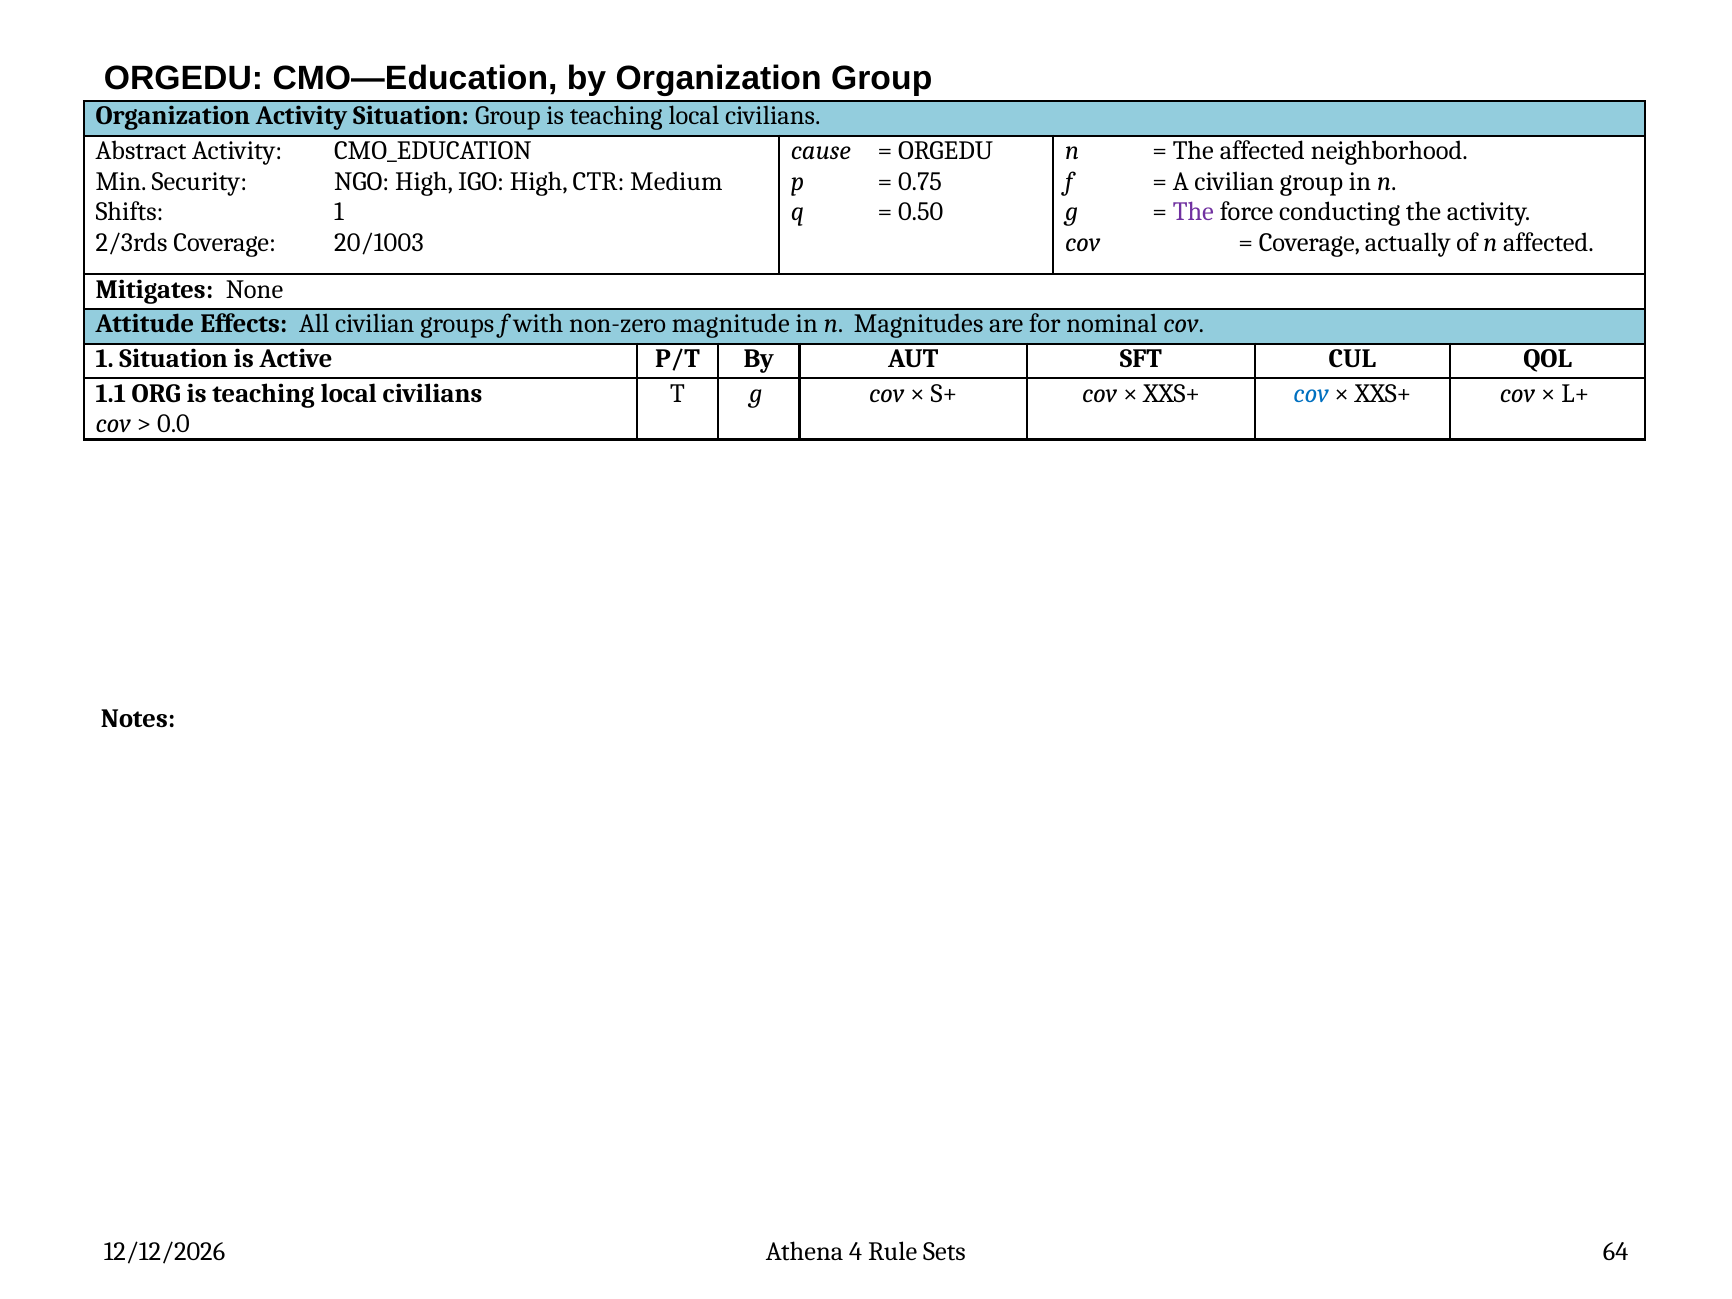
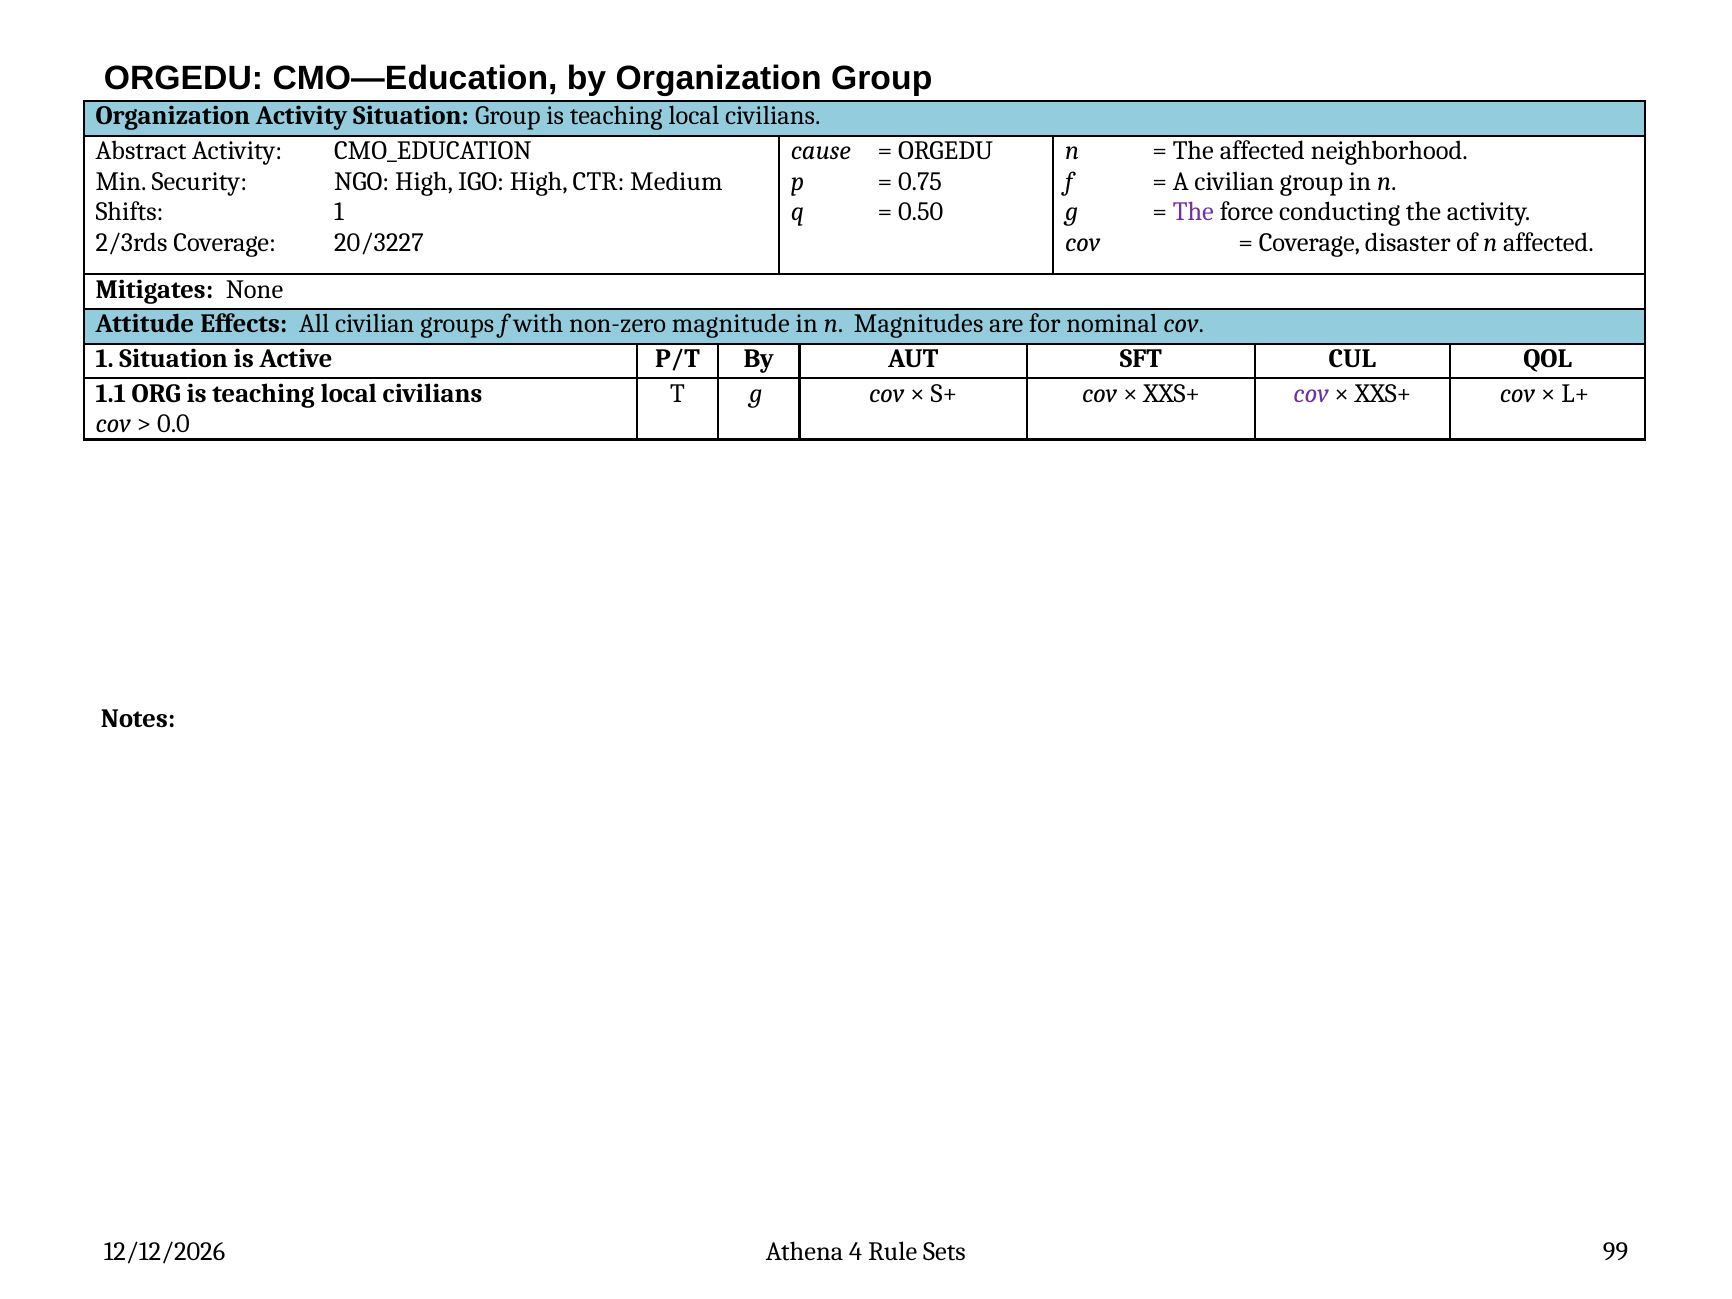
20/1003: 20/1003 -> 20/3227 (379, 243)
actually: actually -> disaster (1408, 243)
cov colour: blue -> purple (1311, 393)
64: 64 -> 99 (1616, 1252)
